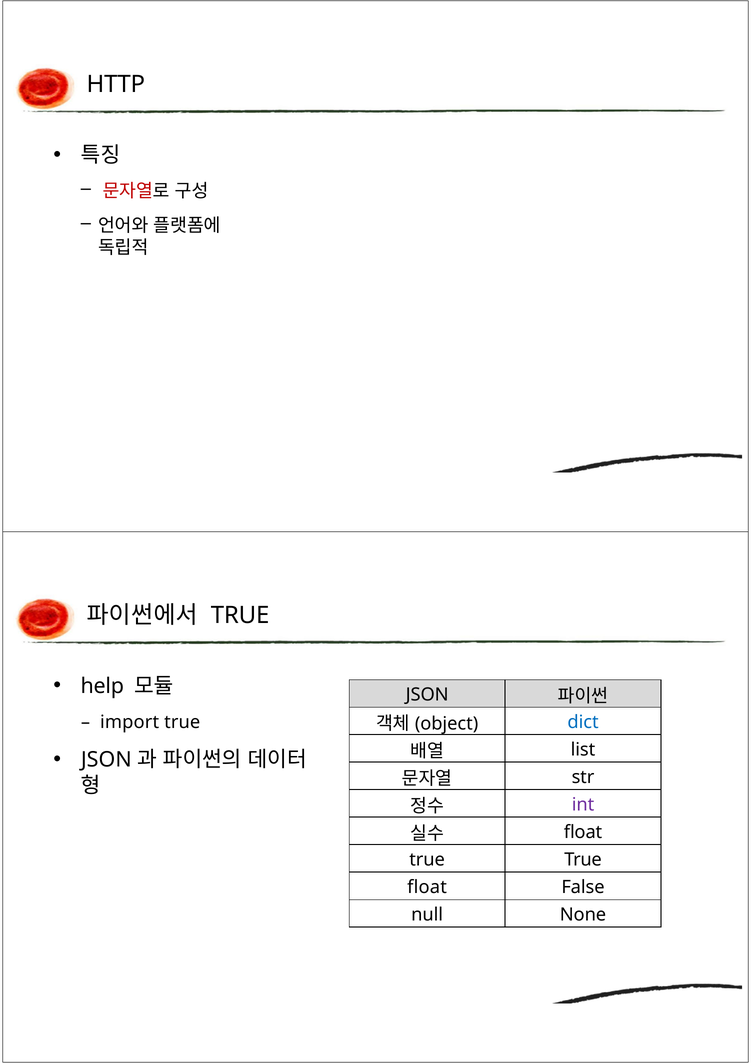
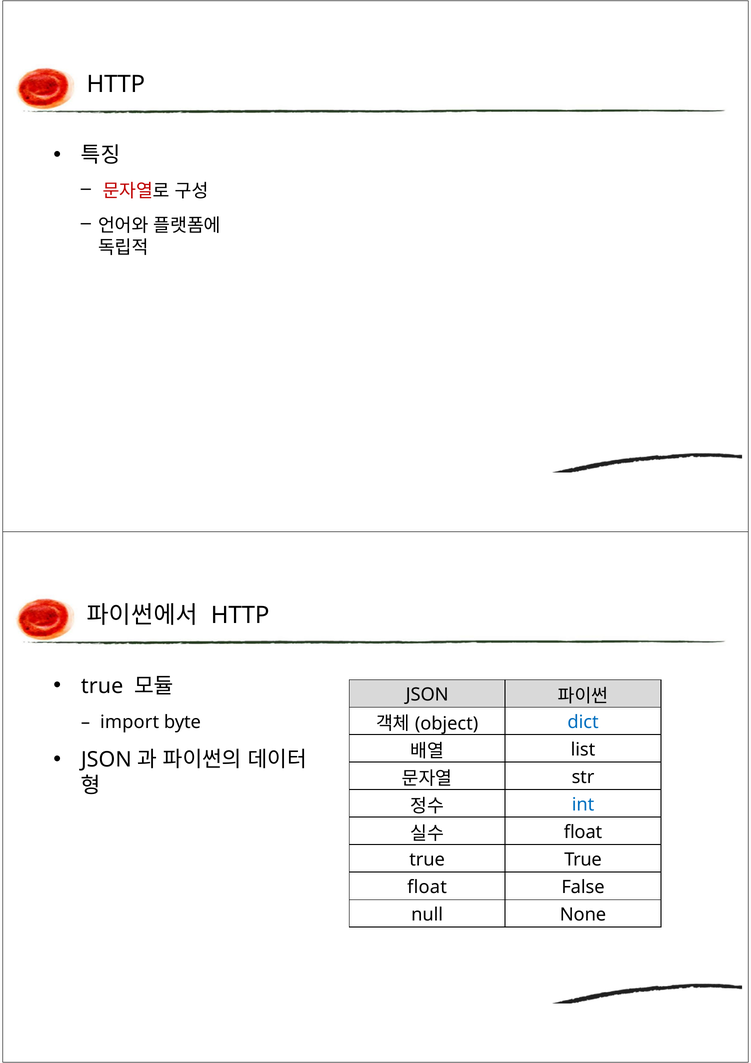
TRUE: TRUE -> HTTP (240, 615)
help: help -> true (102, 686)
import true: true -> byte (182, 722)
int colour: purple -> blue (583, 804)
